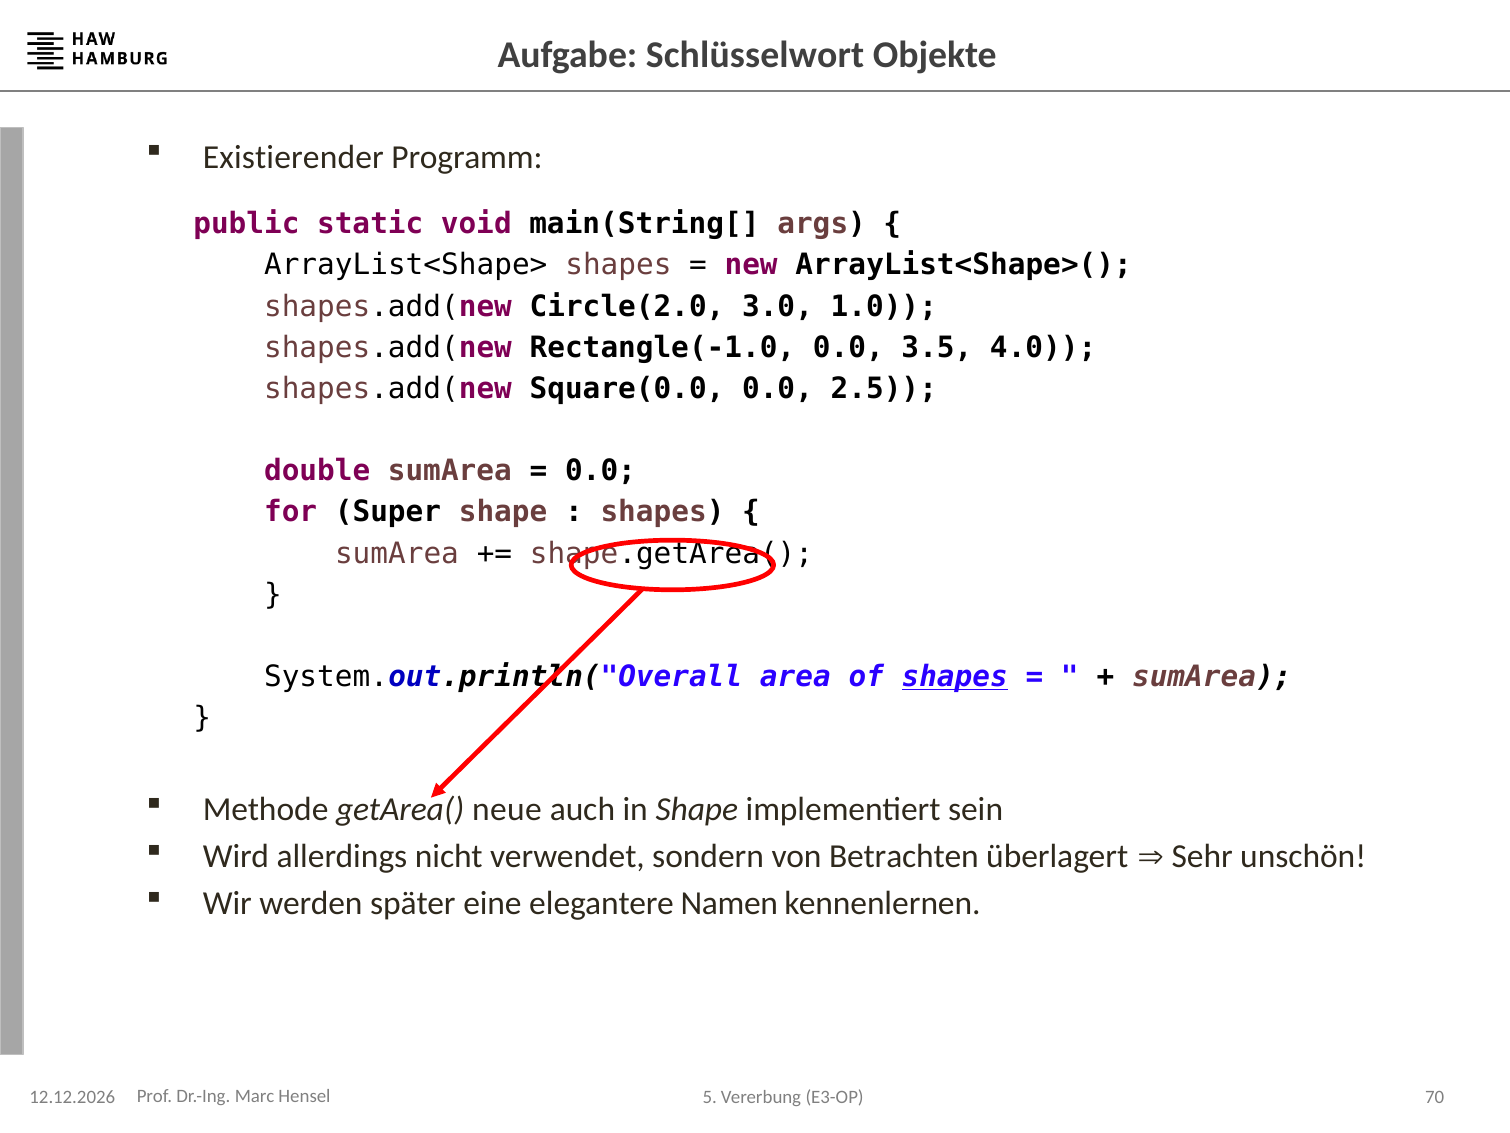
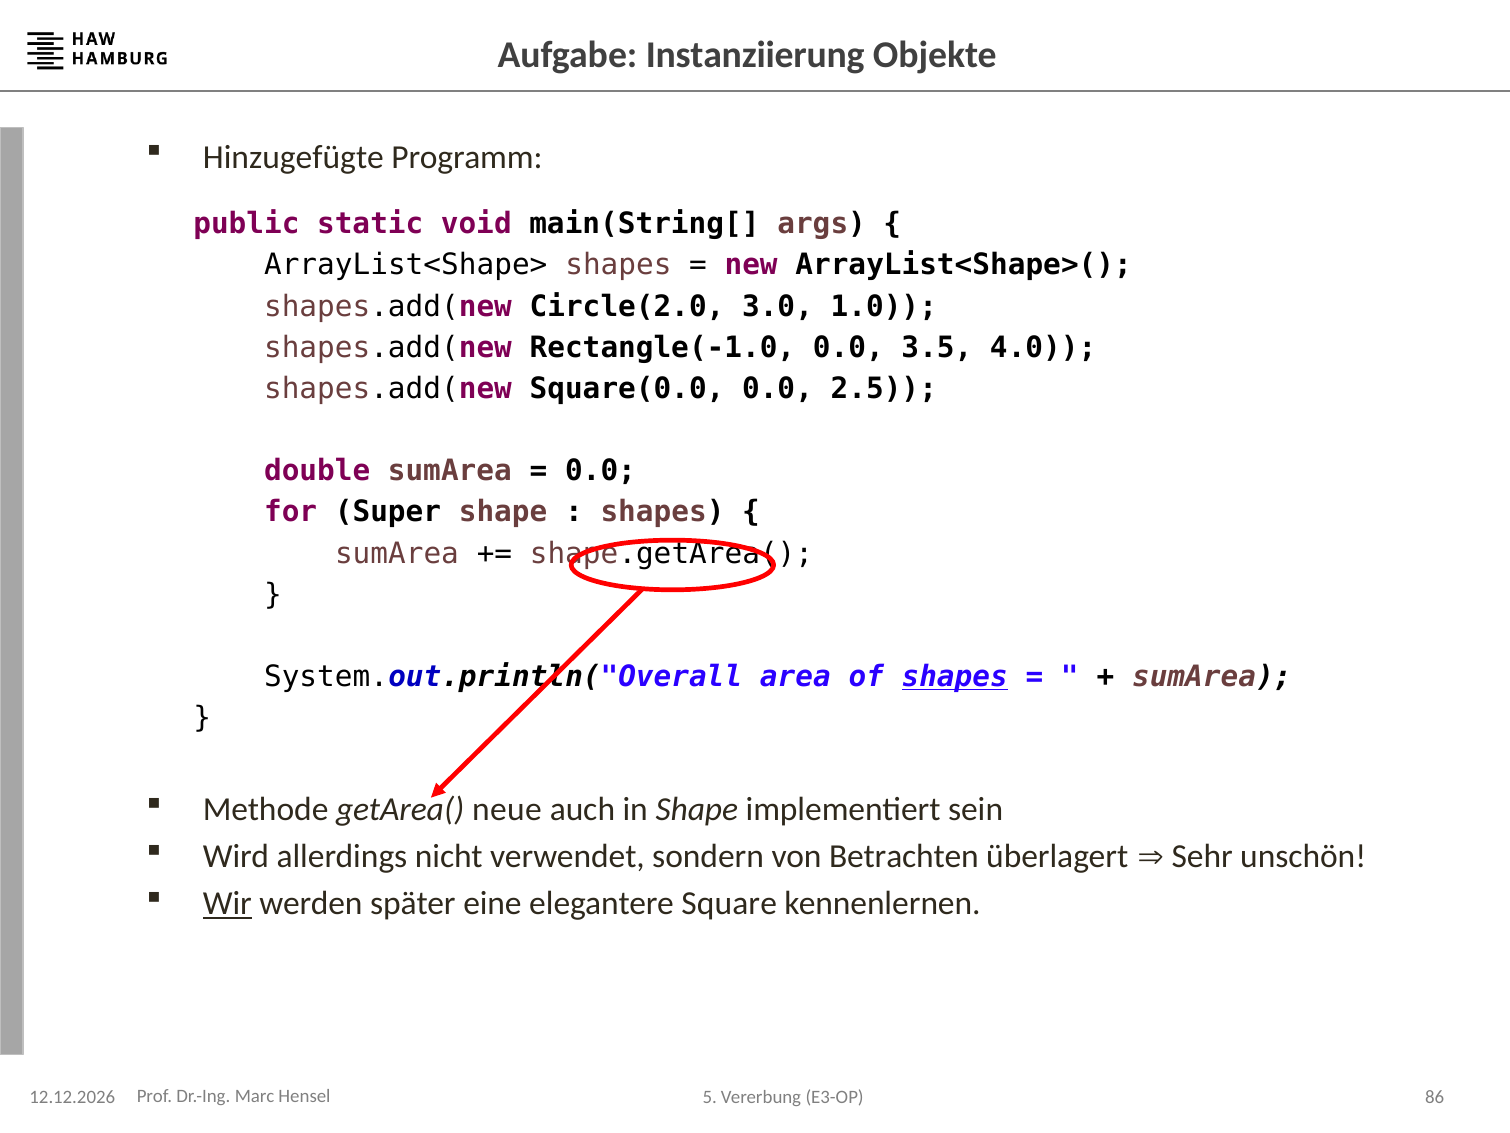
Schlüsselwort: Schlüsselwort -> Instanziierung (755, 55)
Existierender: Existierender -> Hinzugefügte (293, 157)
Wir underline: none -> present (227, 903)
Namen: Namen -> Square (729, 903)
70: 70 -> 86 (1435, 1097)
